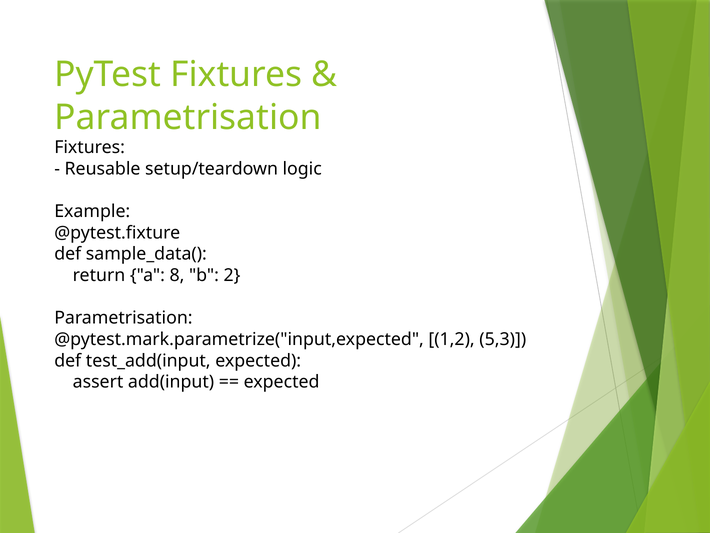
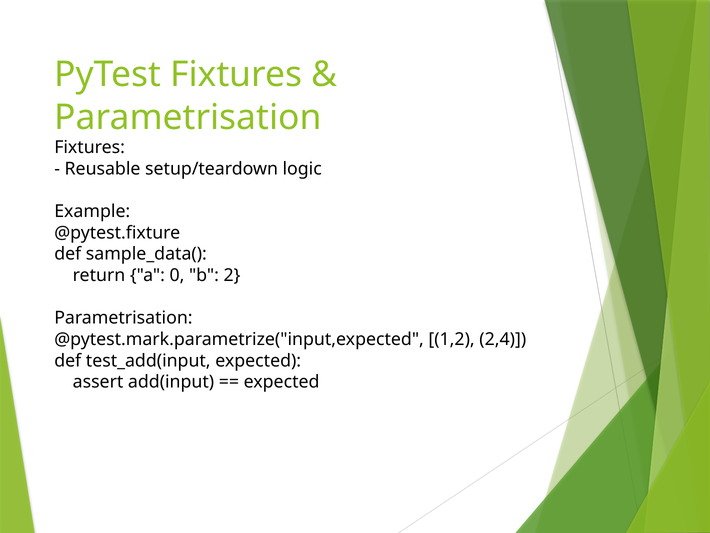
8: 8 -> 0 (177, 275)
5,3: 5,3 -> 2,4 (503, 339)
